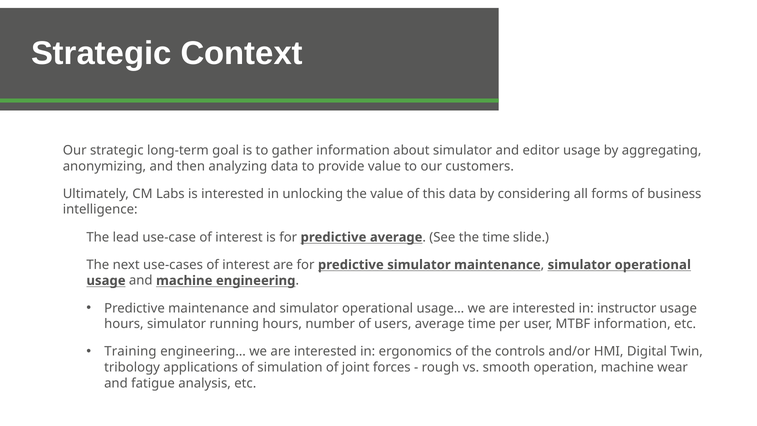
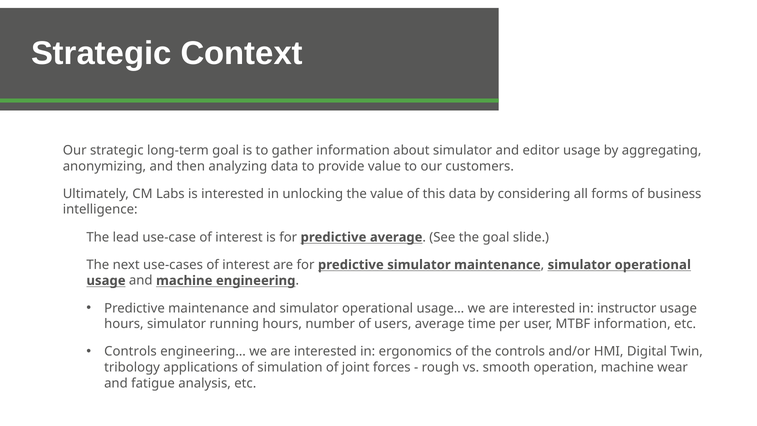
the time: time -> goal (496, 237)
Training: Training -> Controls (130, 351)
